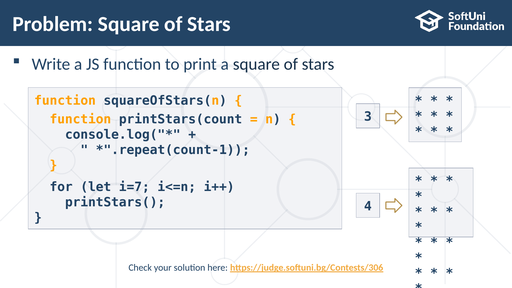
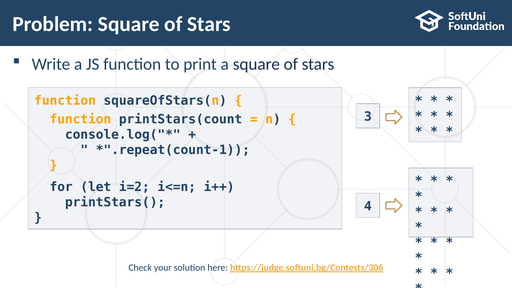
i=7: i=7 -> i=2 (134, 187)
